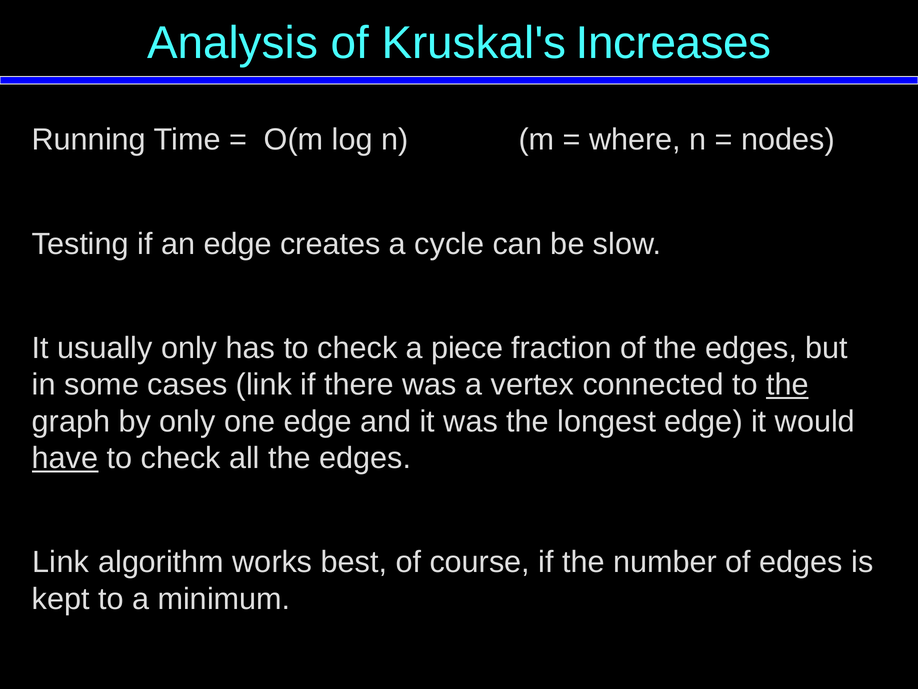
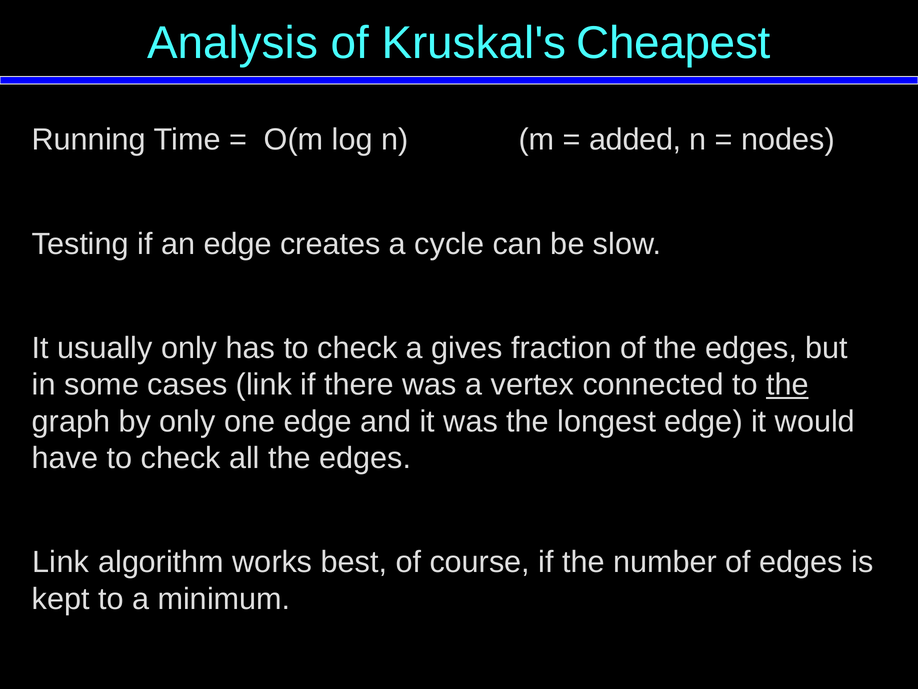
Increases: Increases -> Cheapest (673, 43)
where: where -> added (635, 140)
piece: piece -> gives (467, 348)
have underline: present -> none (65, 458)
